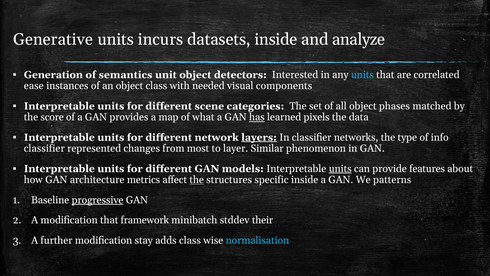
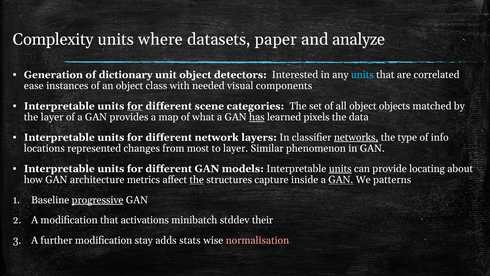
Generative: Generative -> Complexity (53, 39)
incurs: incurs -> where (160, 39)
datasets inside: inside -> paper (276, 39)
semantics: semantics -> dictionary (126, 75)
for underline: none -> present (135, 106)
phases: phases -> objects (395, 106)
the score: score -> layer (52, 117)
layers underline: present -> none (259, 137)
networks underline: none -> present (356, 137)
classifier: classifier -> locations (44, 148)
features: features -> locating (427, 169)
specific: specific -> capture (272, 180)
GAN underline: none -> present (341, 180)
framework: framework -> activations (145, 220)
adds class: class -> stats (190, 240)
normalisation colour: light blue -> pink (257, 240)
